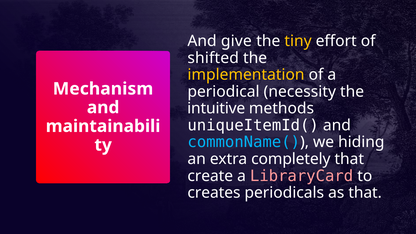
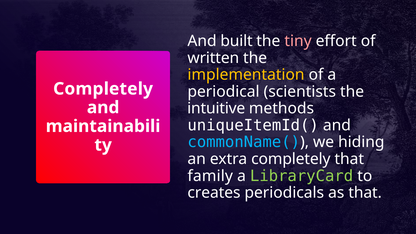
give: give -> built (237, 41)
tiny colour: yellow -> pink (298, 41)
shifted: shifted -> written (213, 58)
Mechanism: Mechanism -> Completely (103, 89)
necessity: necessity -> scientists (300, 92)
create: create -> family (210, 176)
LibraryCard colour: pink -> light green (302, 176)
